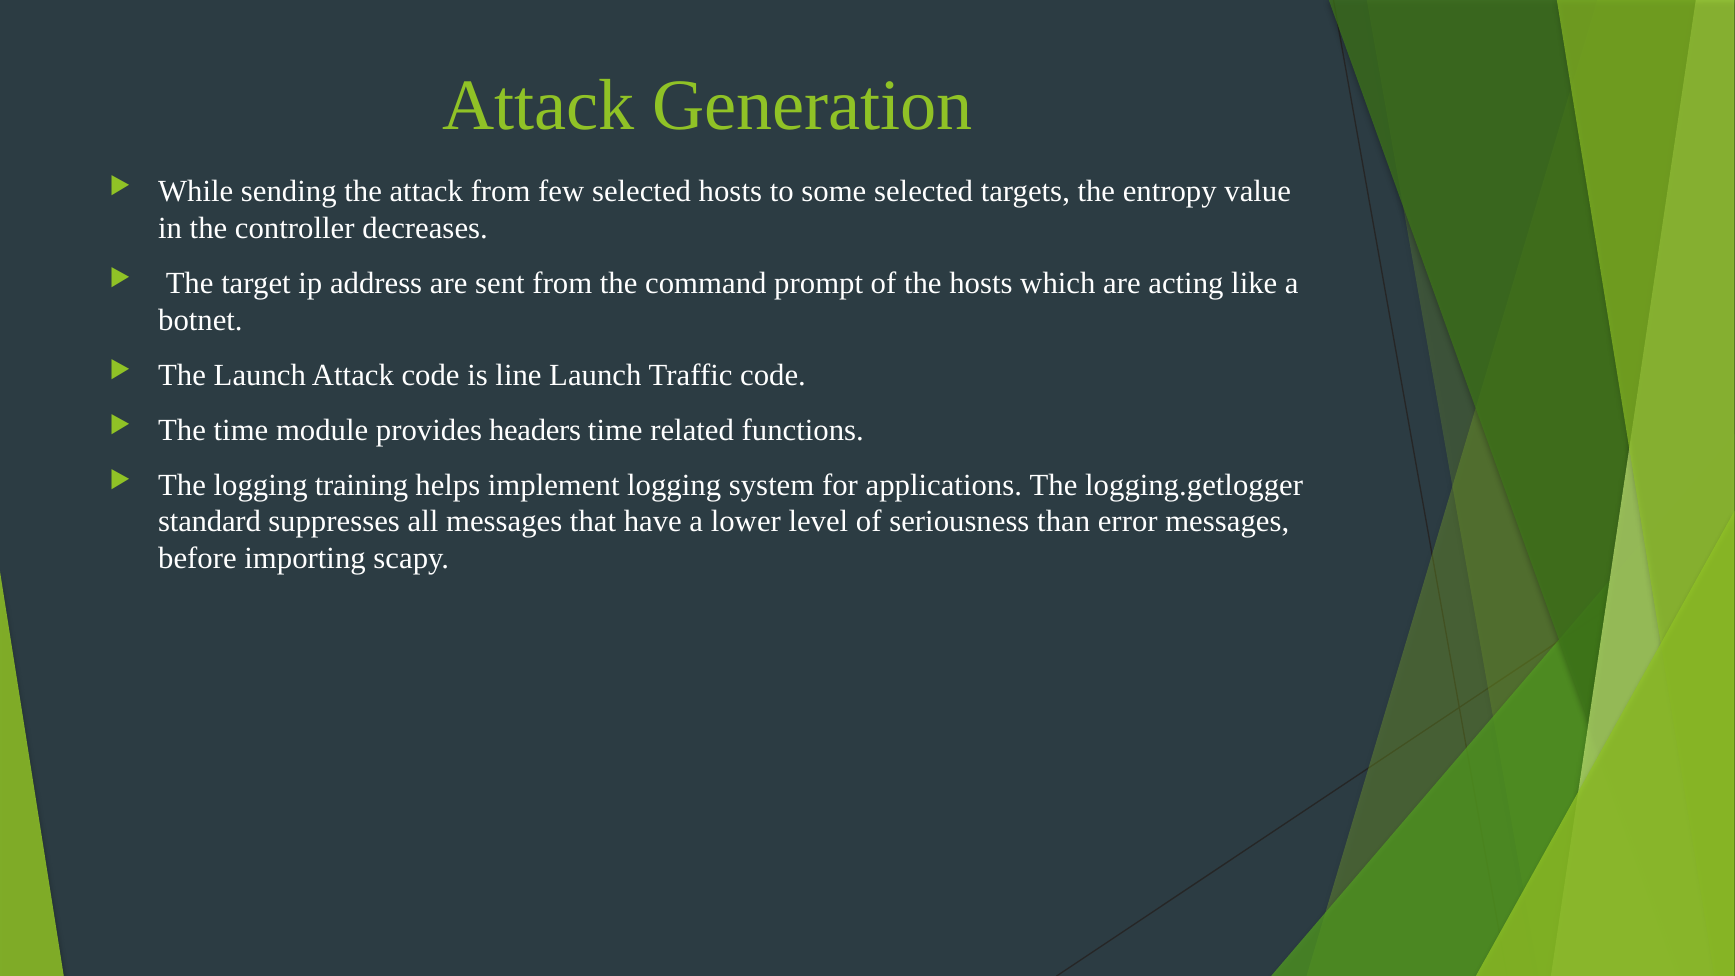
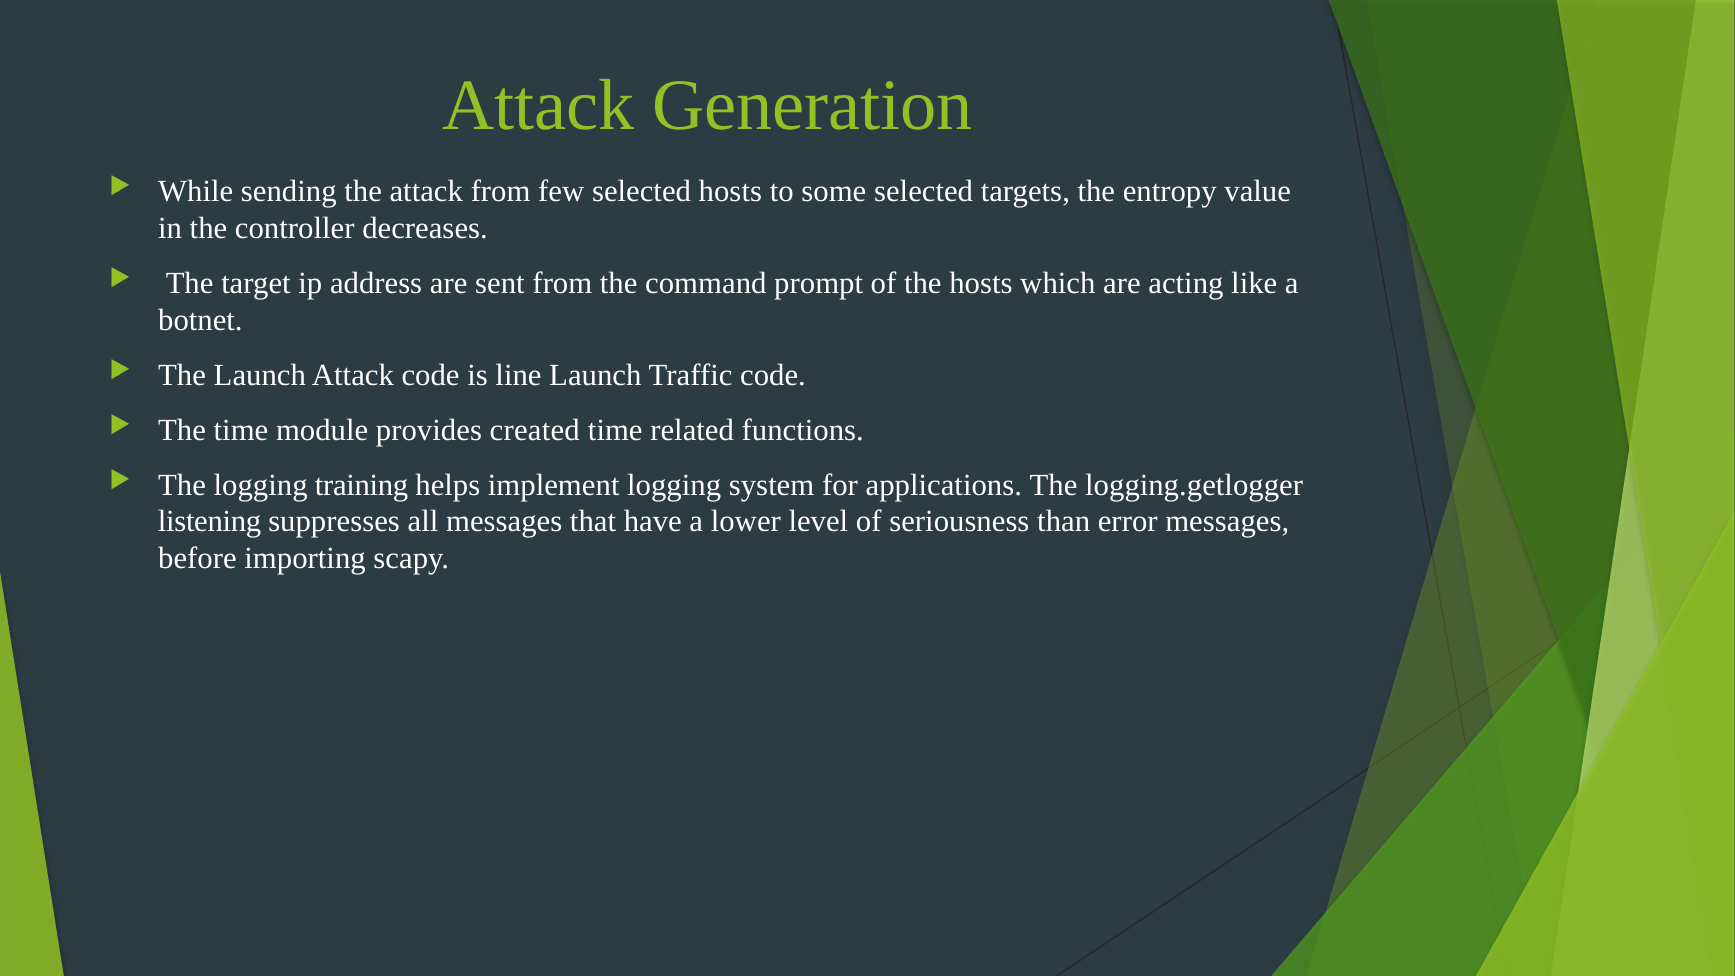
headers: headers -> created (535, 430)
standard: standard -> listening (210, 522)
